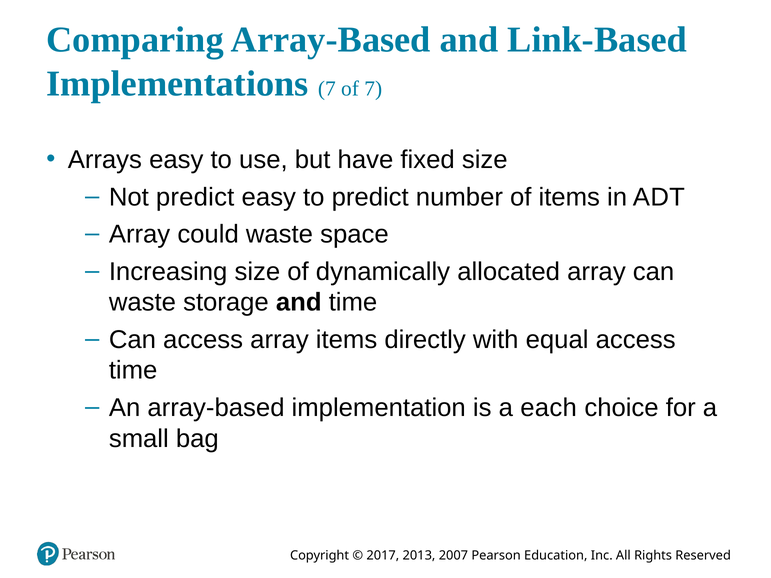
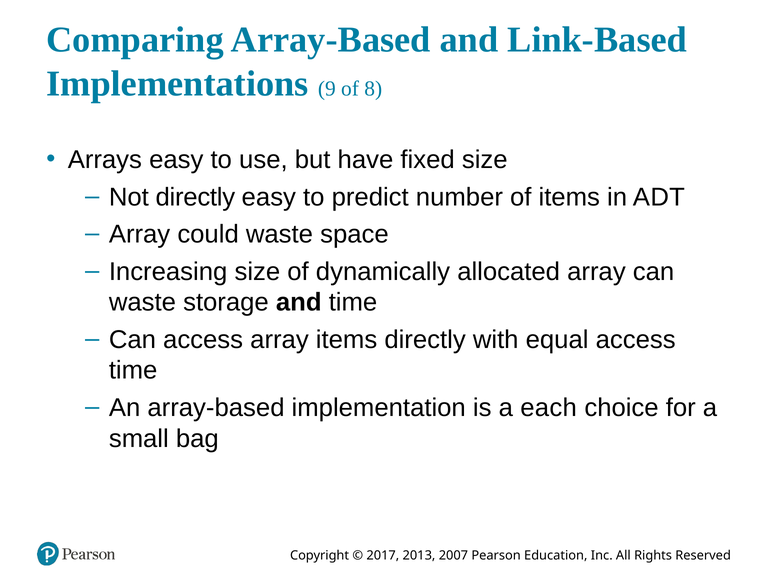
Implementations 7: 7 -> 9 (327, 89)
of 7: 7 -> 8 (373, 89)
Not predict: predict -> directly (195, 197)
